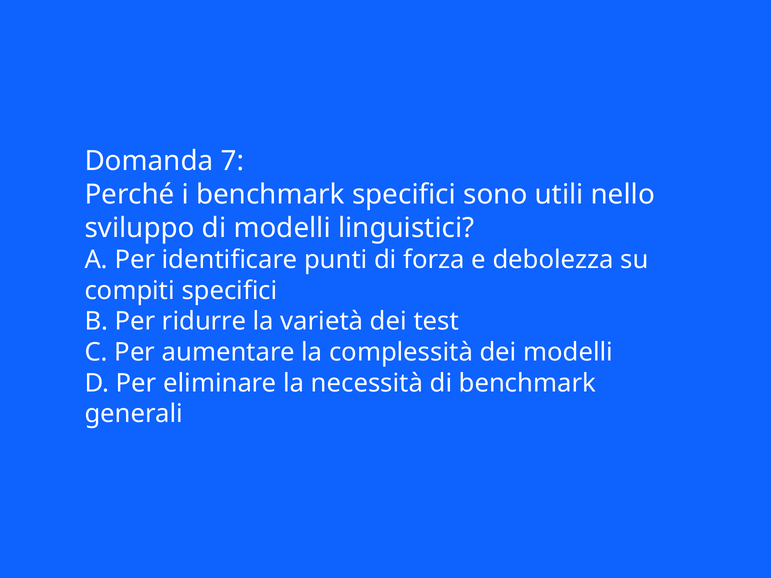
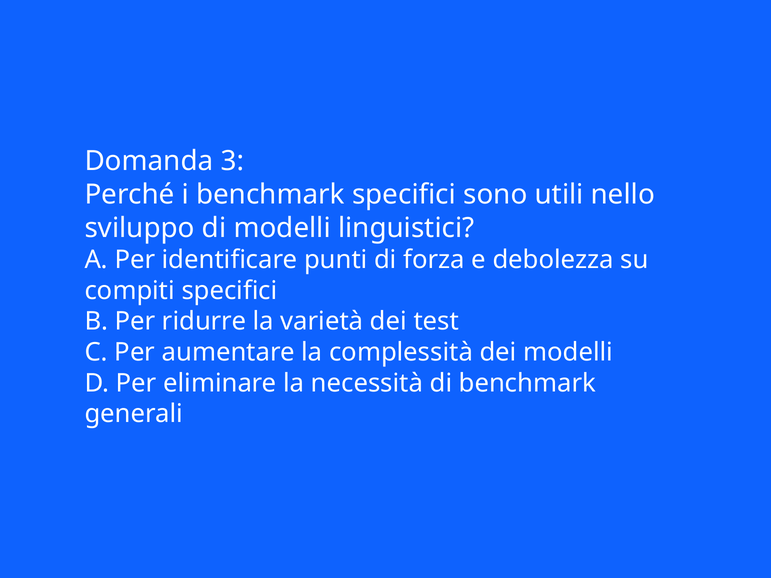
7: 7 -> 3 (232, 161)
